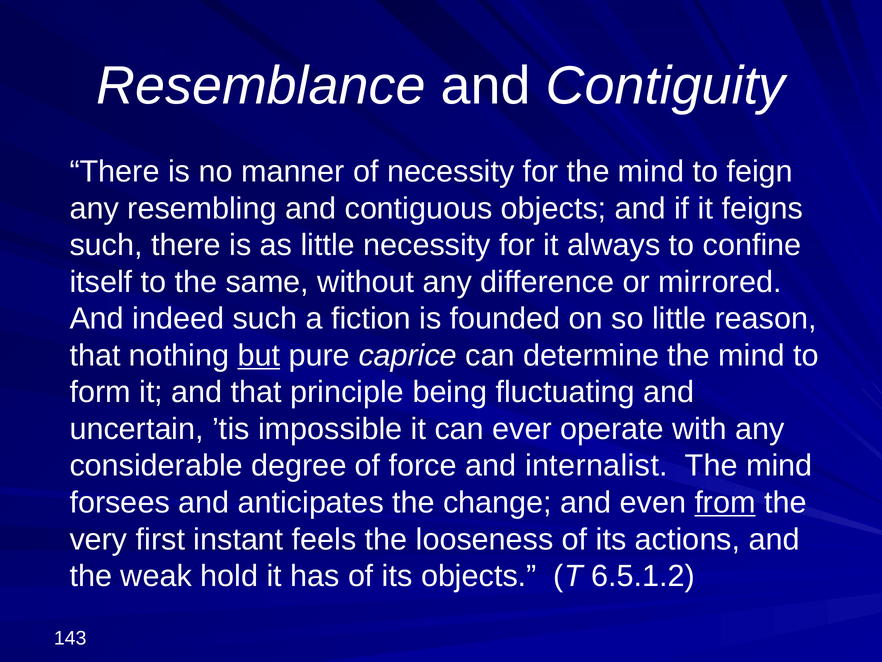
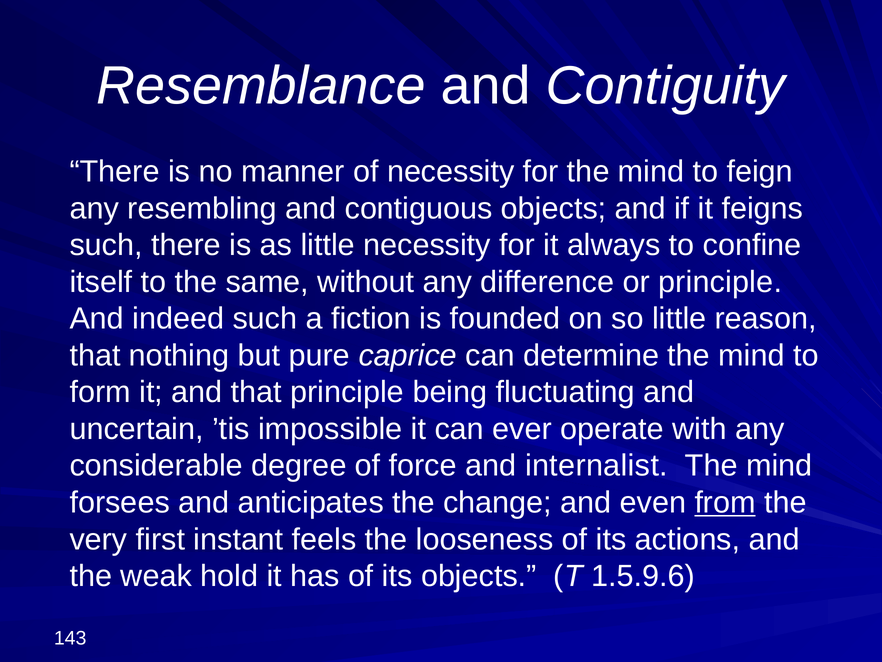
or mirrored: mirrored -> principle (720, 282)
but underline: present -> none (259, 355)
6.5.1.2: 6.5.1.2 -> 1.5.9.6 (643, 576)
